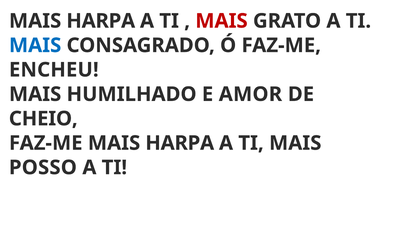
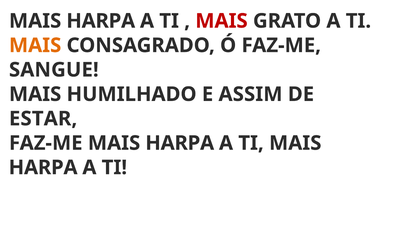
MAIS colour: blue -> orange (35, 45)
ENCHEU: ENCHEU -> SANGUE (54, 70)
AMOR: AMOR -> ASSIM (250, 94)
CHEIO: CHEIO -> ESTAR (43, 119)
POSSO: POSSO -> HARPA (43, 167)
